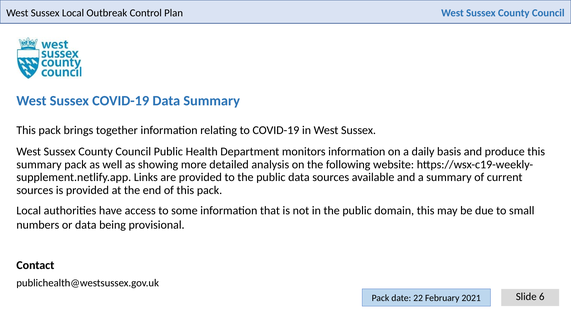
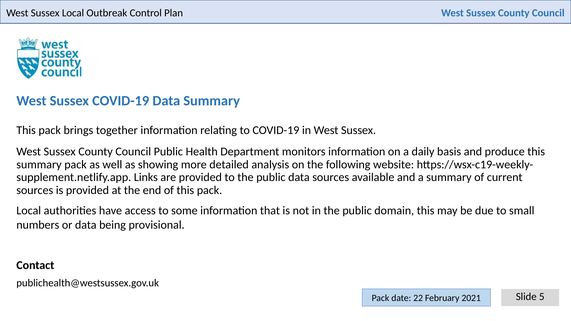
6: 6 -> 5 (542, 297)
